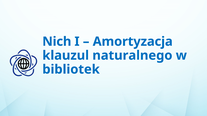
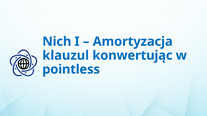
naturalnego: naturalnego -> konwertując (132, 56)
bibliotek: bibliotek -> pointless (71, 70)
